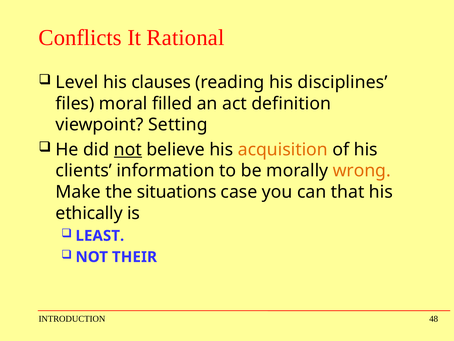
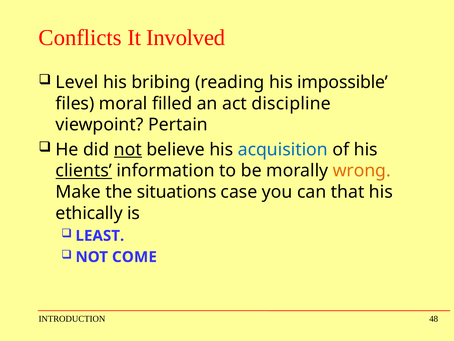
Rational: Rational -> Involved (186, 38)
clauses: clauses -> bribing (161, 82)
disciplines: disciplines -> impossible (343, 82)
definition: definition -> discipline (291, 103)
Setting: Setting -> Pertain (178, 125)
acquisition colour: orange -> blue (283, 149)
clients underline: none -> present (84, 171)
THEIR: THEIR -> COME (134, 257)
